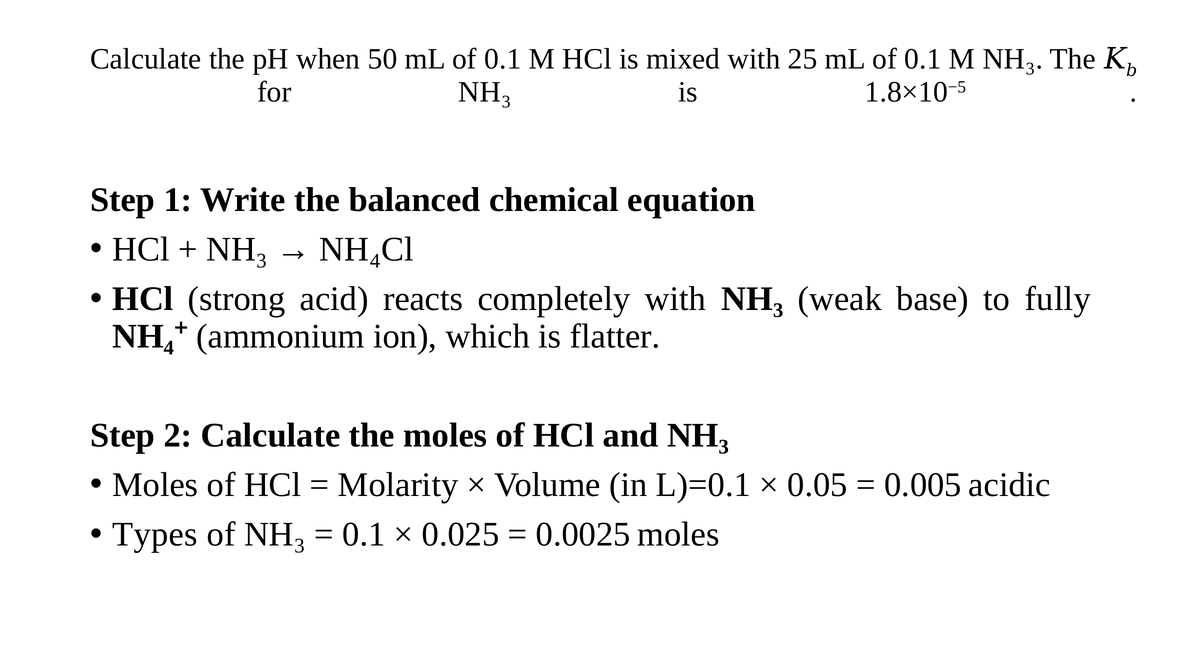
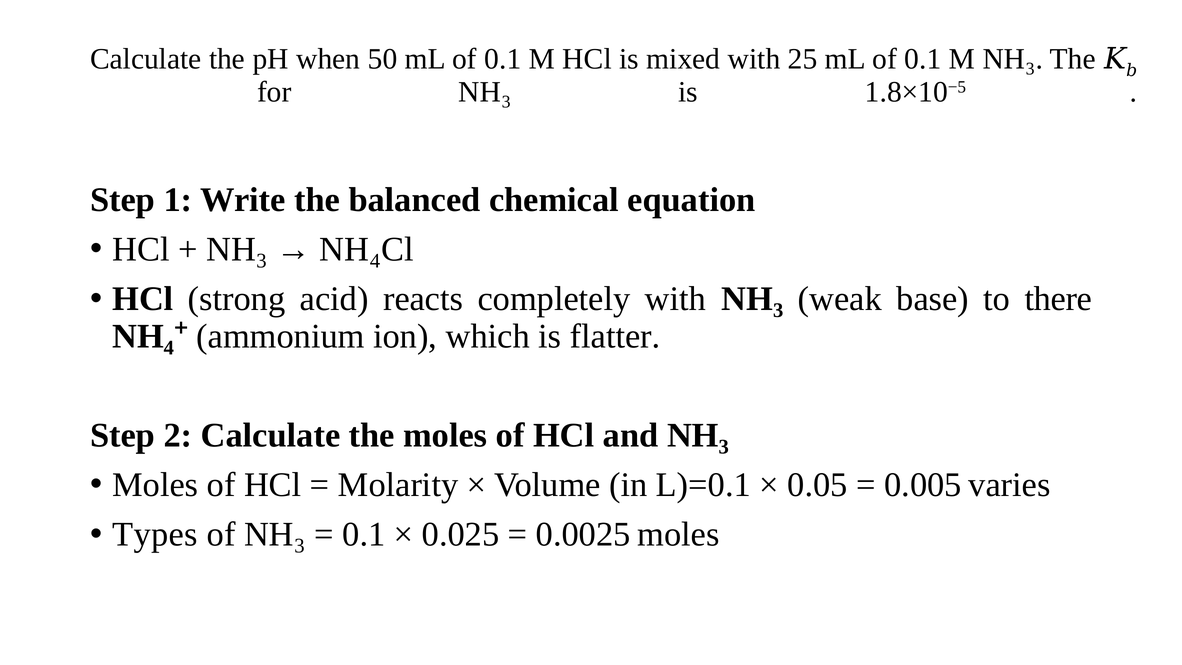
fully: fully -> there (1058, 299)
acidic: acidic -> varies (1010, 485)
